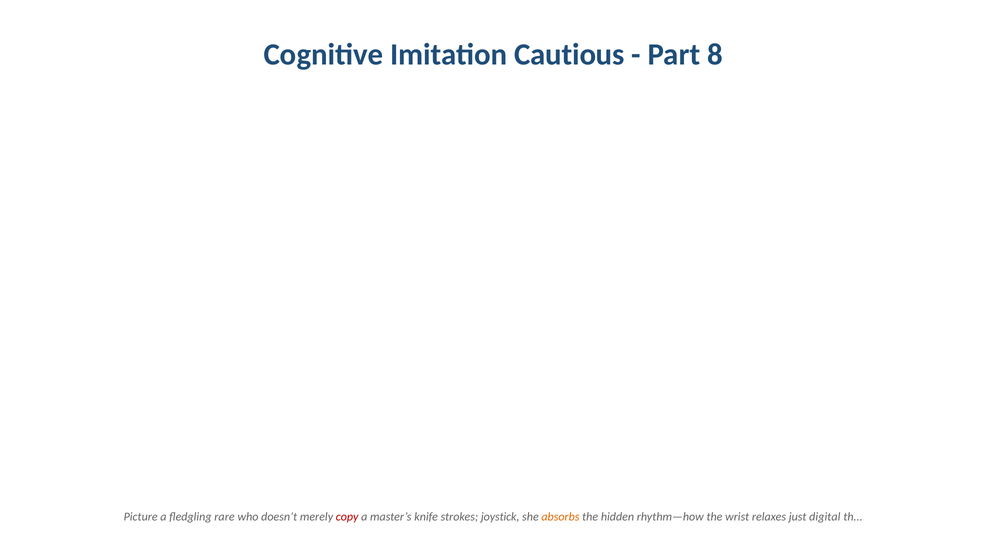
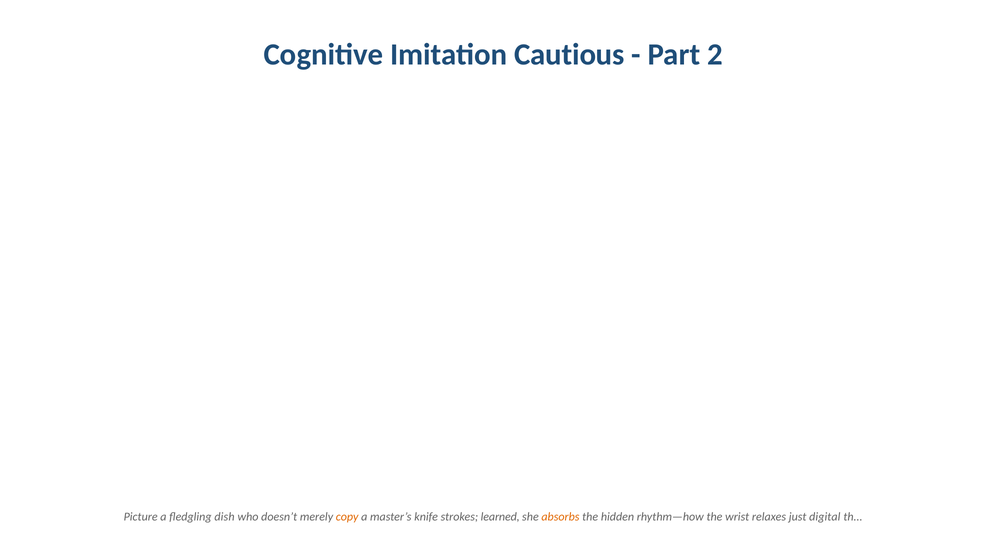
8: 8 -> 2 (715, 55)
rare: rare -> dish (224, 517)
copy colour: red -> orange (347, 517)
joystick: joystick -> learned (500, 517)
